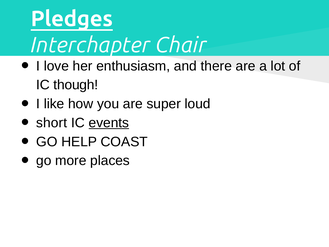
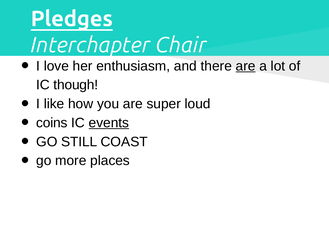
are underline: none -> present (246, 66)
short: short -> coins (52, 123)
HELP: HELP -> STILL (79, 142)
